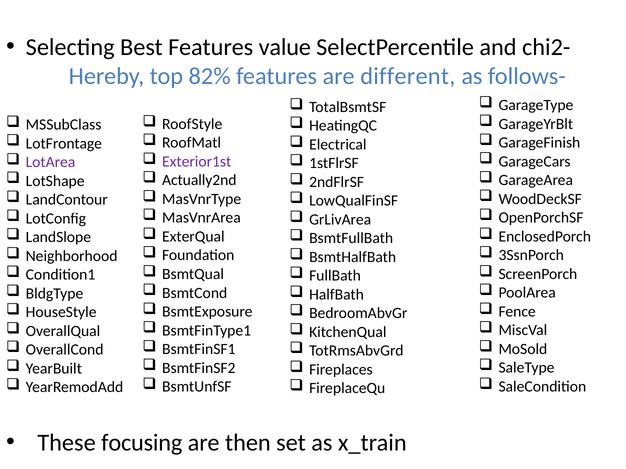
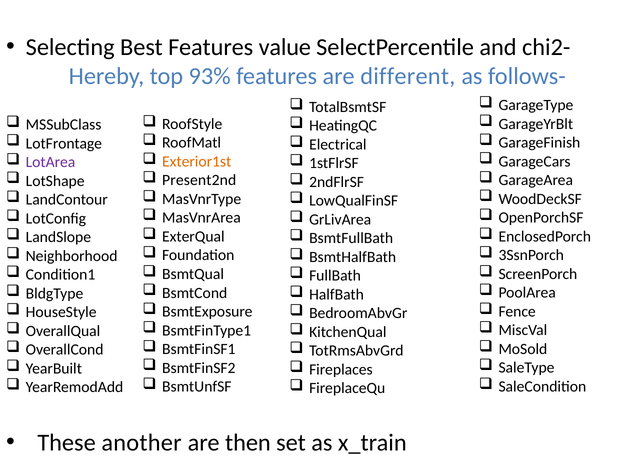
82%: 82% -> 93% (210, 76)
Exterior1st colour: purple -> orange (197, 162)
Actually2nd: Actually2nd -> Present2nd (199, 180)
focusing: focusing -> another (142, 443)
